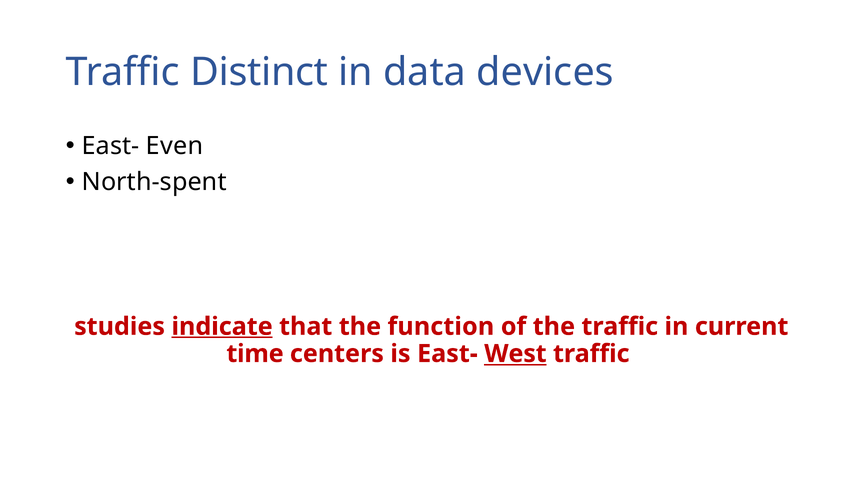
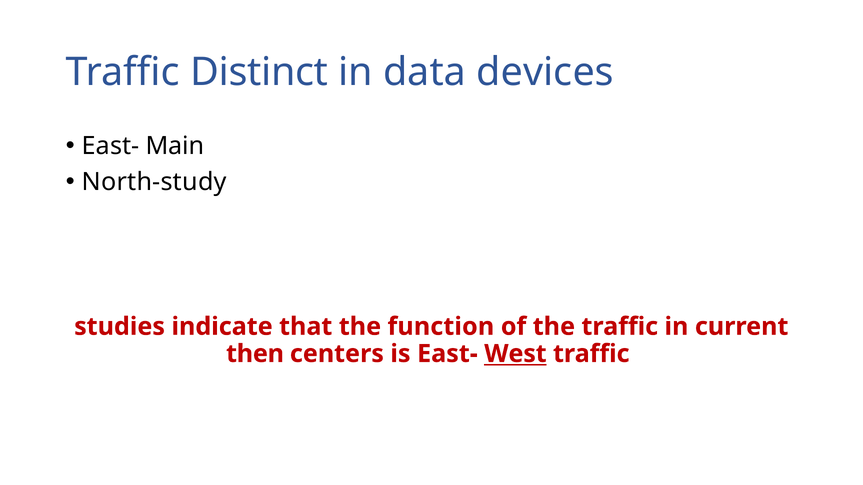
Even: Even -> Main (175, 146)
North-spent: North-spent -> North-study (154, 182)
indicate underline: present -> none (222, 327)
time: time -> then (255, 354)
